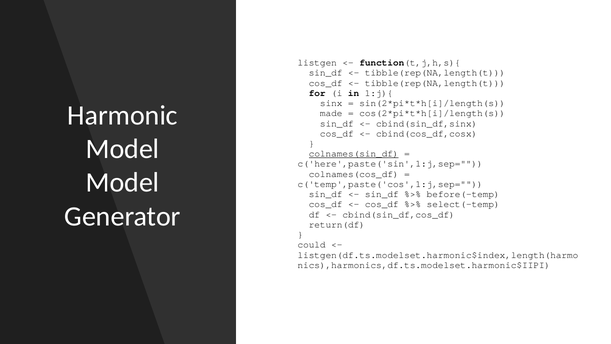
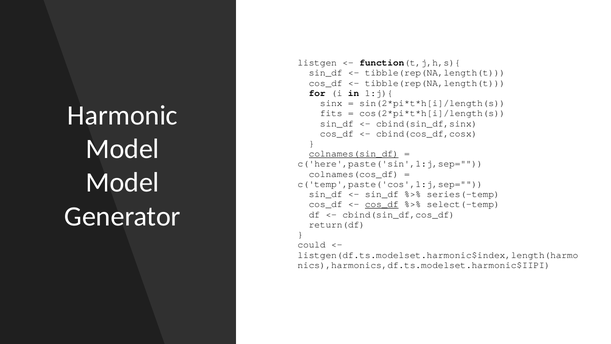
made: made -> fits (331, 113)
before(-temp: before(-temp -> series(-temp (463, 194)
cos_df underline: none -> present (382, 204)
